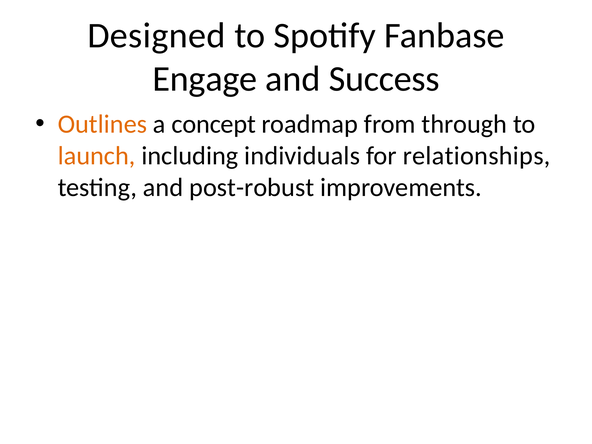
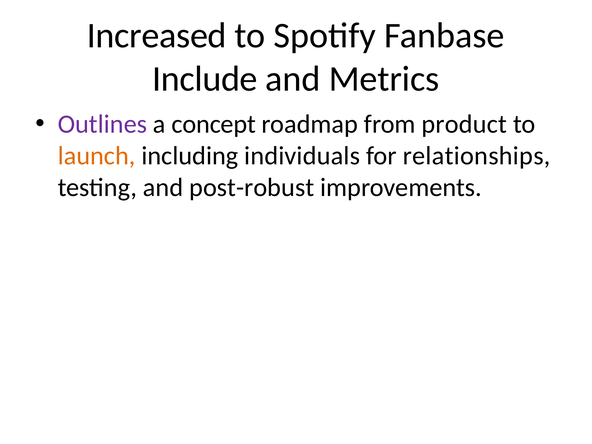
Designed: Designed -> Increased (157, 36)
Engage: Engage -> Include (205, 79)
Success: Success -> Metrics (384, 79)
Outlines colour: orange -> purple (102, 124)
through: through -> product (464, 124)
